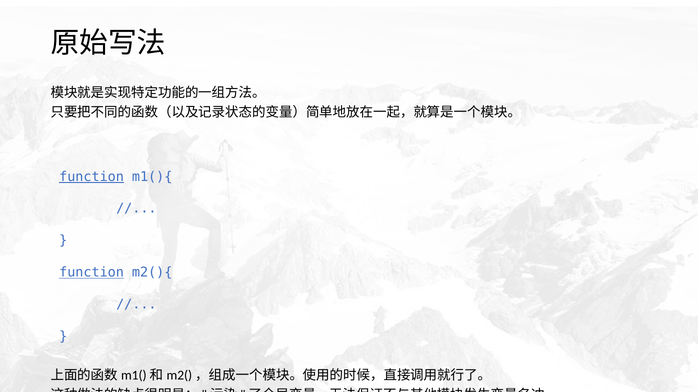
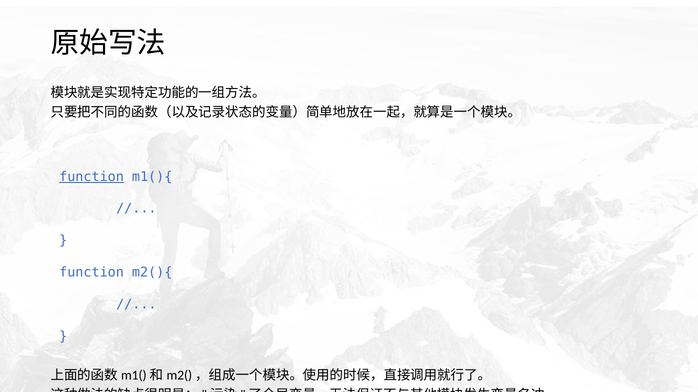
function underline: present -> none (92, 273)
